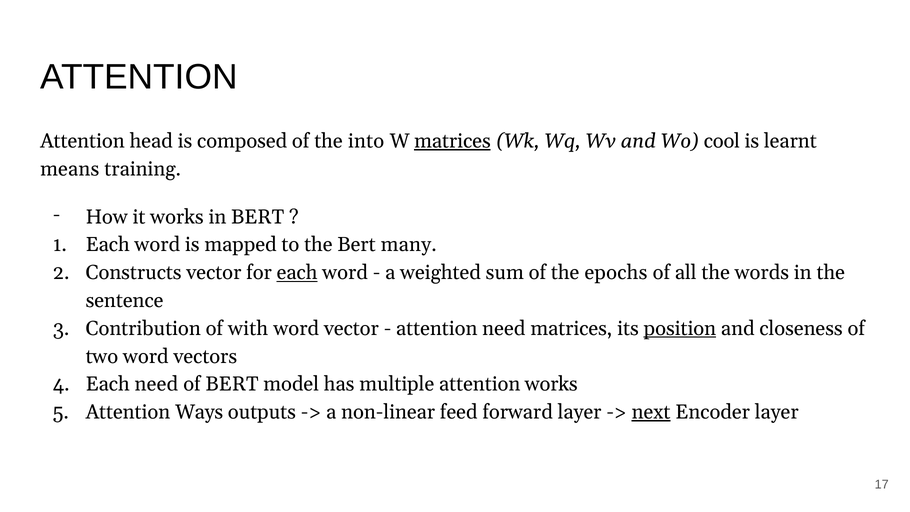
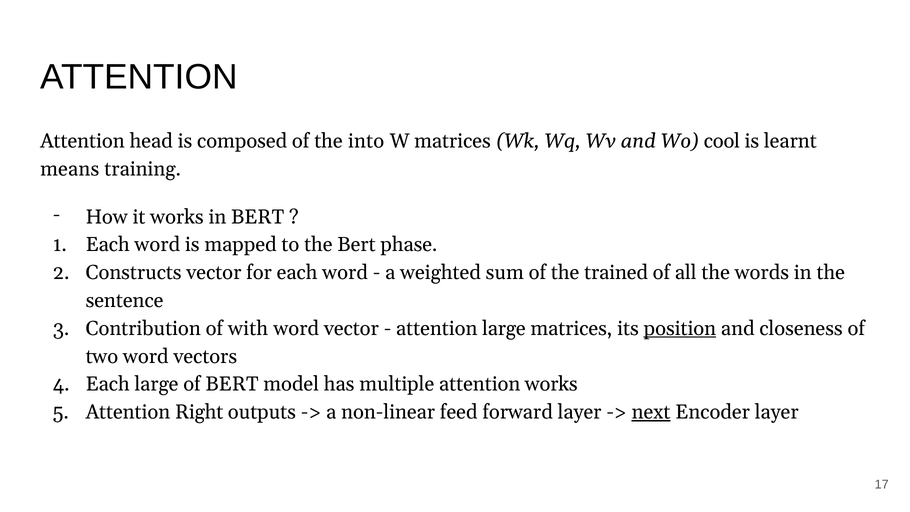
matrices underline: present -> none (452, 141)
many: many -> phase (409, 245)
each underline: present -> none (297, 273)
epochs: epochs -> trained (616, 273)
attention need: need -> large (504, 328)
Each need: need -> large (157, 384)
Ways: Ways -> Right (199, 412)
